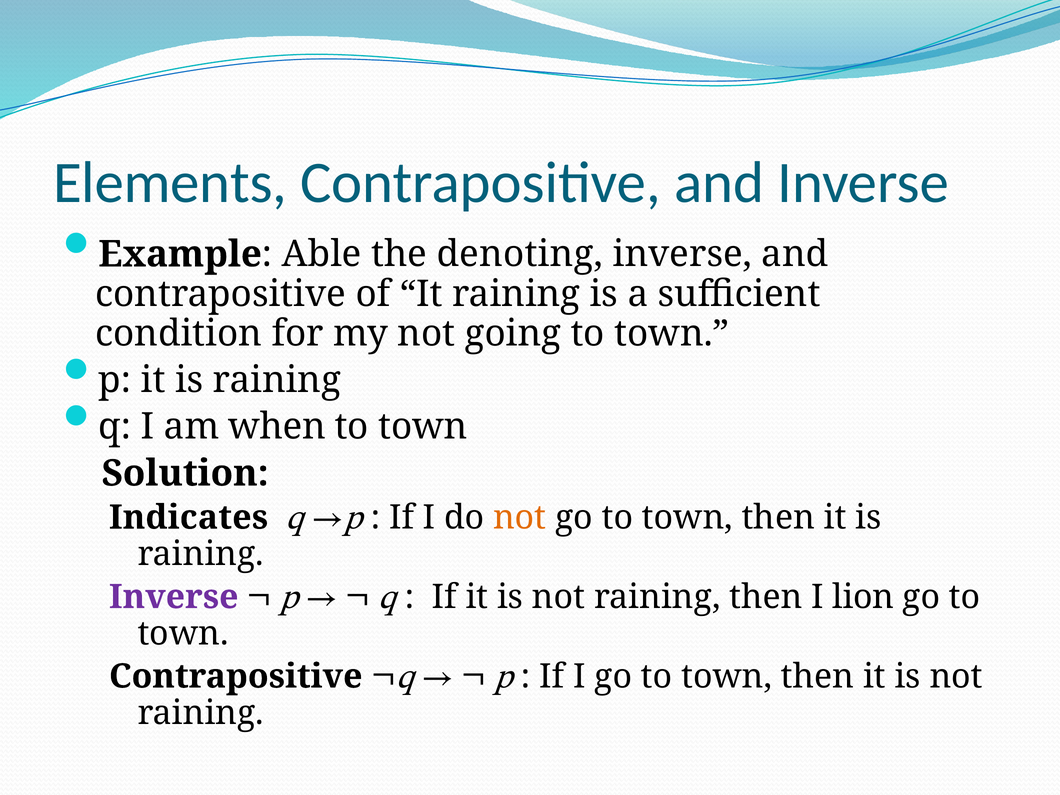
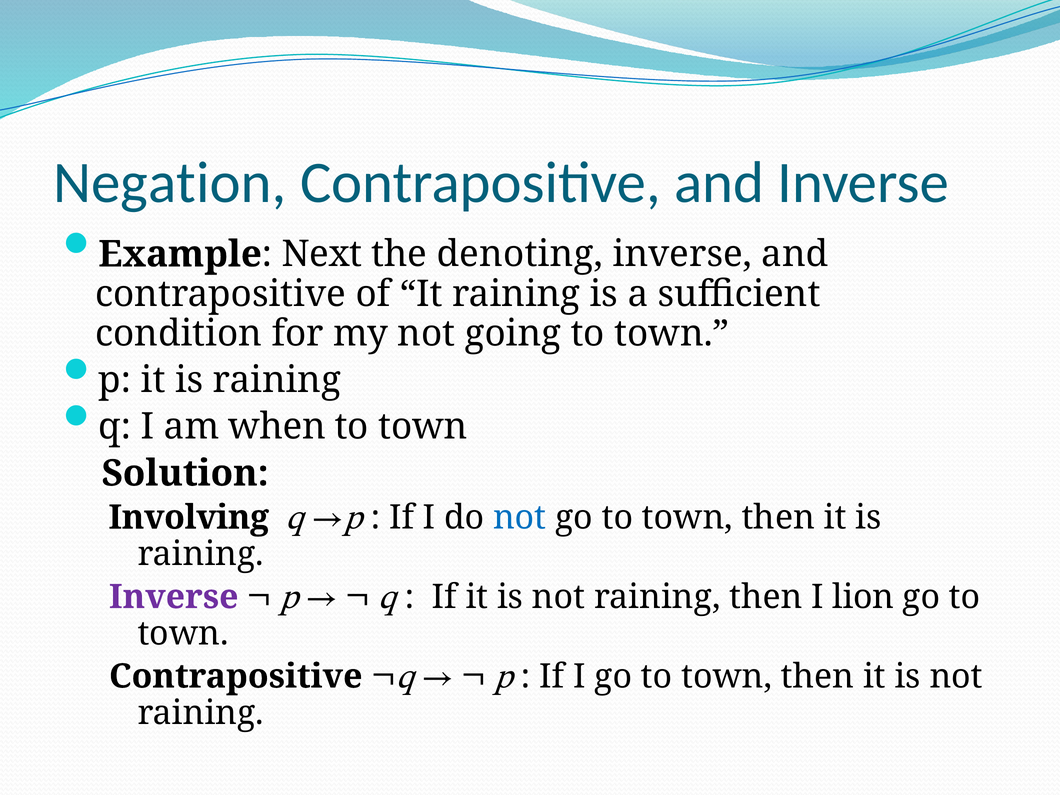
Elements: Elements -> Negation (170, 183)
Able: Able -> Next (322, 254)
Indicates: Indicates -> Involving (189, 517)
not colour: orange -> blue (520, 517)
